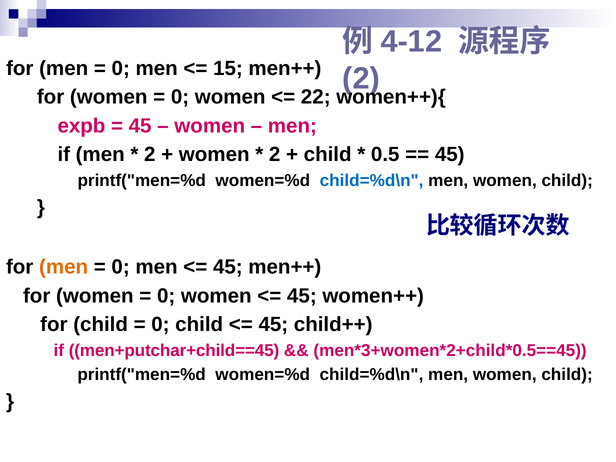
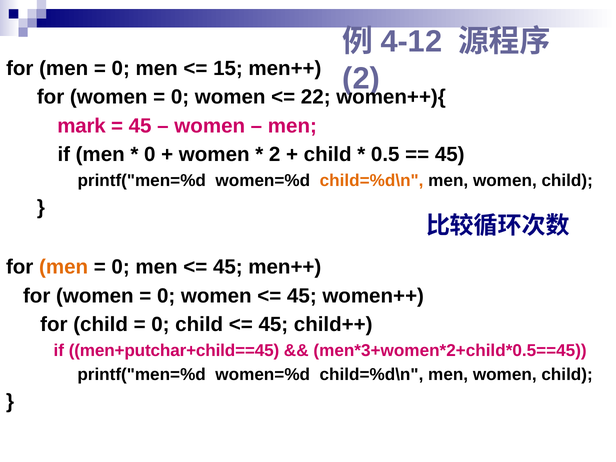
expb: expb -> mark (82, 126)
2: 2 -> 0 (150, 155)
child=%d\n colour: blue -> orange (372, 180)
